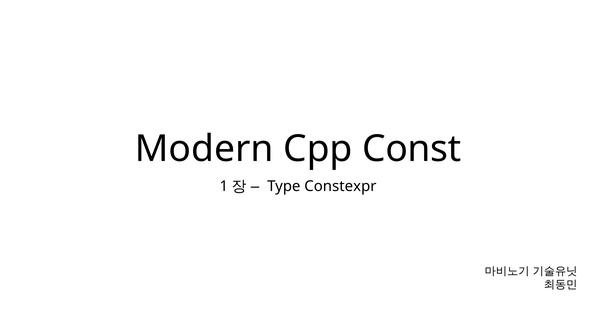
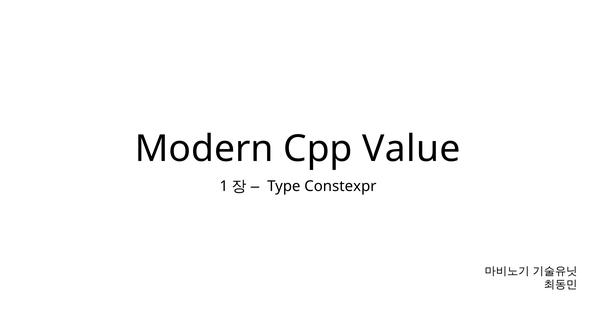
Const: Const -> Value (411, 149)
